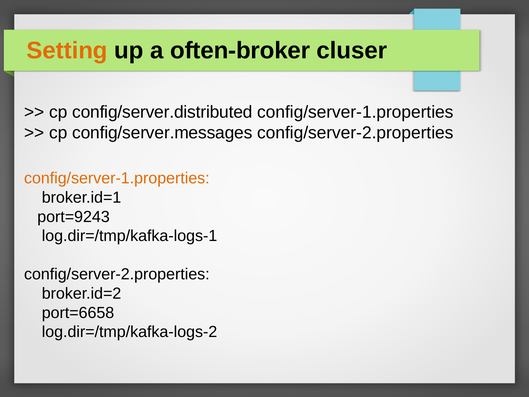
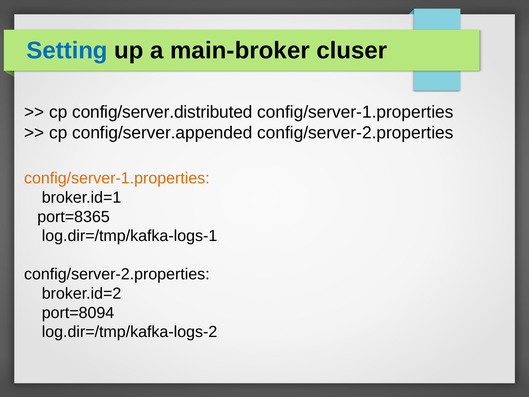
Setting colour: orange -> blue (67, 51)
often-broker: often-broker -> main-broker (240, 51)
config/server.messages: config/server.messages -> config/server.appended (162, 133)
port=9243: port=9243 -> port=8365 (74, 217)
port=6658: port=6658 -> port=8094 (78, 313)
